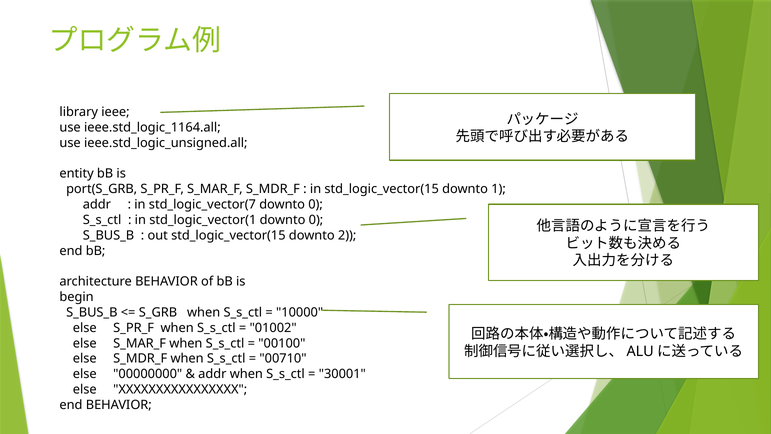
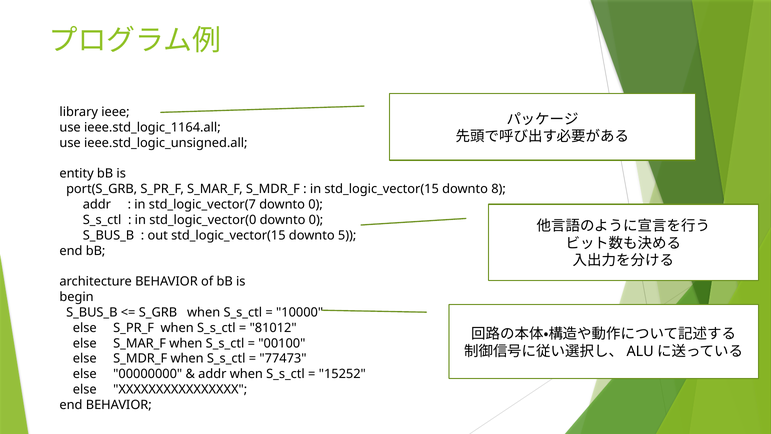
1: 1 -> 8 (499, 189)
std_logic_vector(1: std_logic_vector(1 -> std_logic_vector(0 (203, 220)
2: 2 -> 5 (347, 235)
01002: 01002 -> 81012 (273, 328)
00710: 00710 -> 77473 (283, 358)
30001: 30001 -> 15252 (342, 374)
